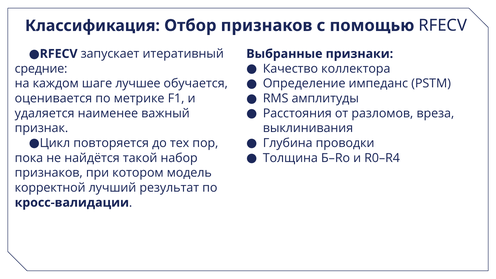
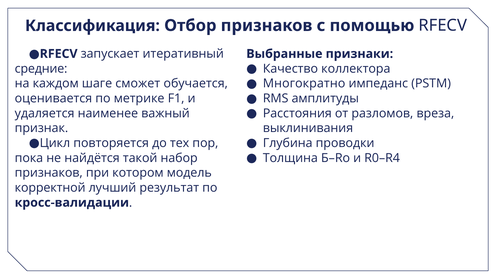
Определение: Определение -> Многократно (304, 84)
лучшее: лучшее -> сможет (138, 84)
